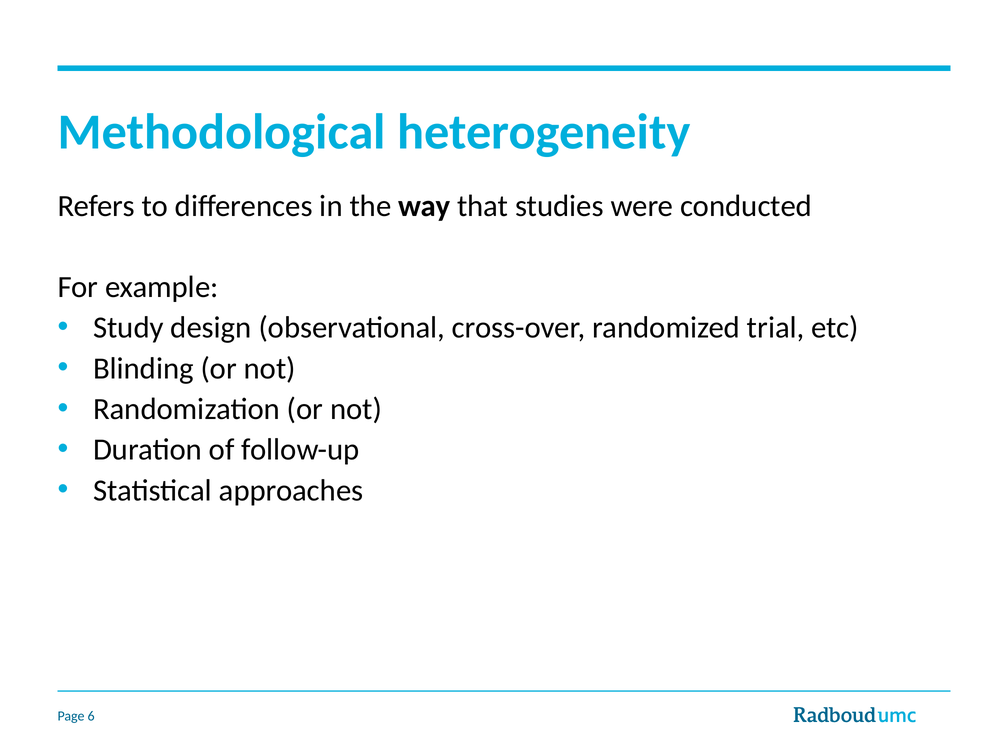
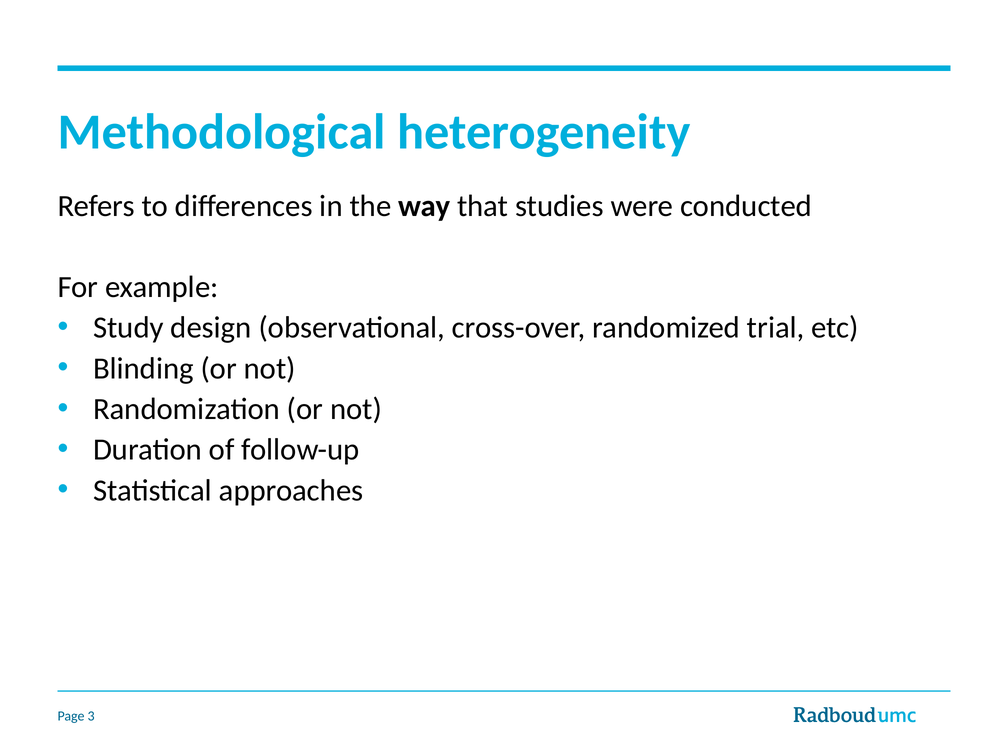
6: 6 -> 3 (91, 716)
